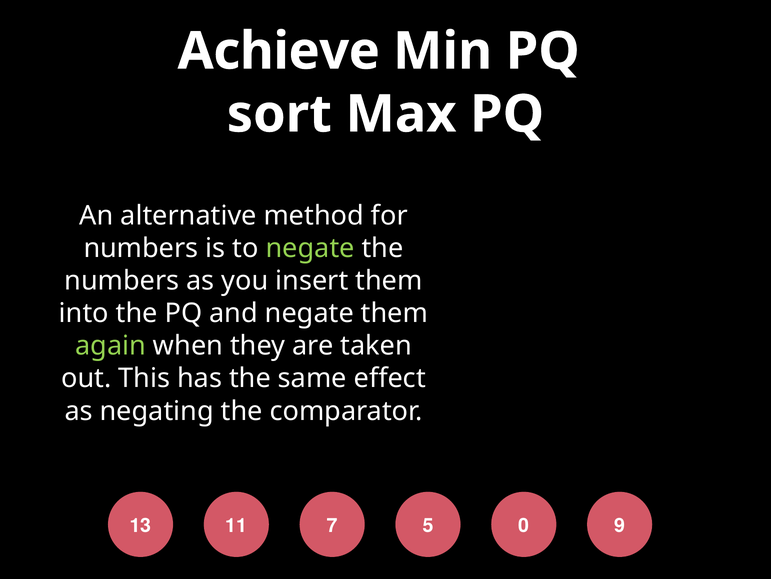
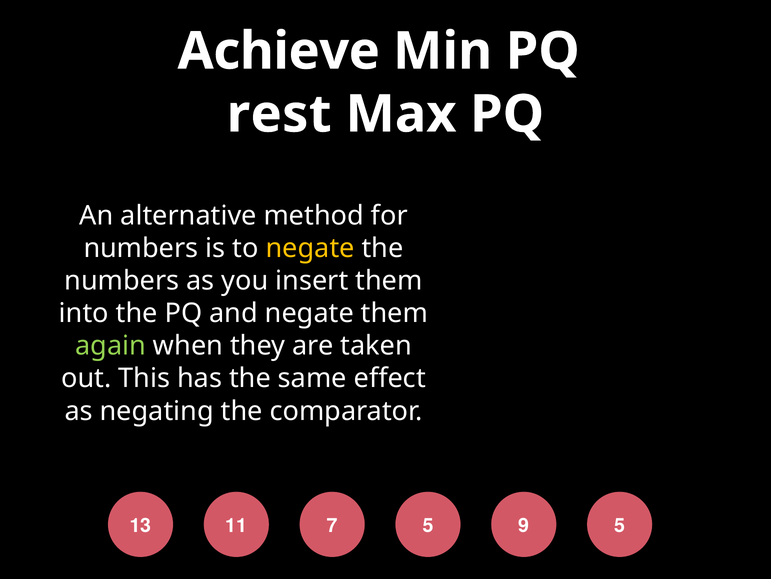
sort: sort -> rest (279, 114)
negate colour: light green -> yellow (310, 248)
0: 0 -> 9 (524, 525)
13 9: 9 -> 5 (620, 525)
